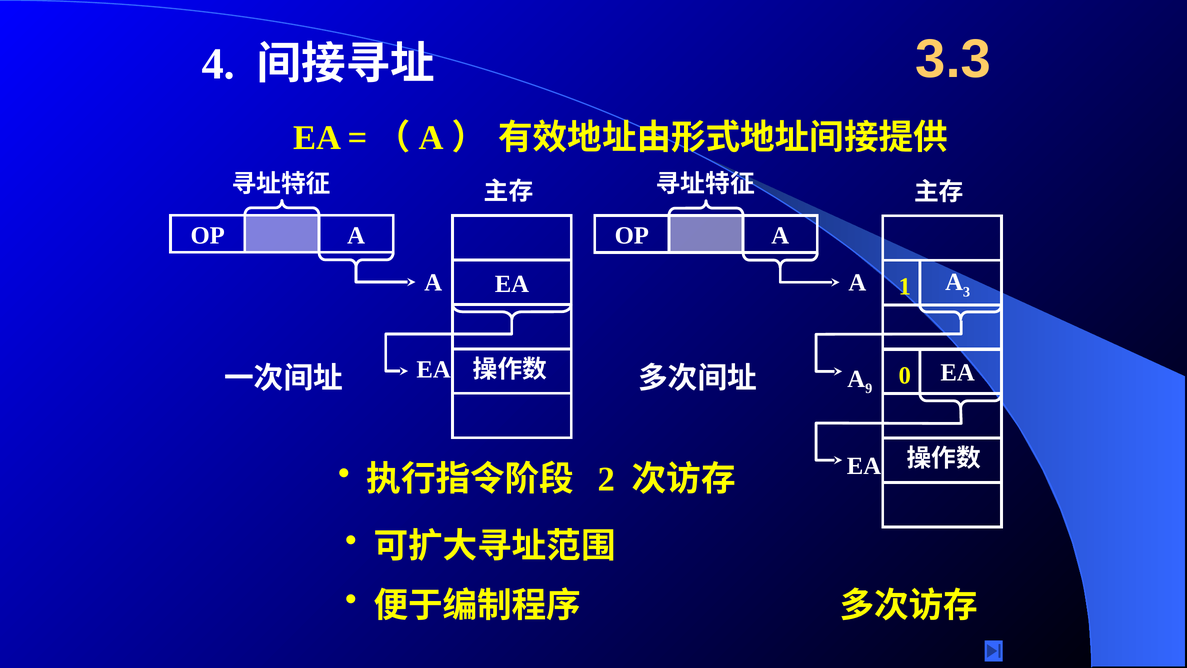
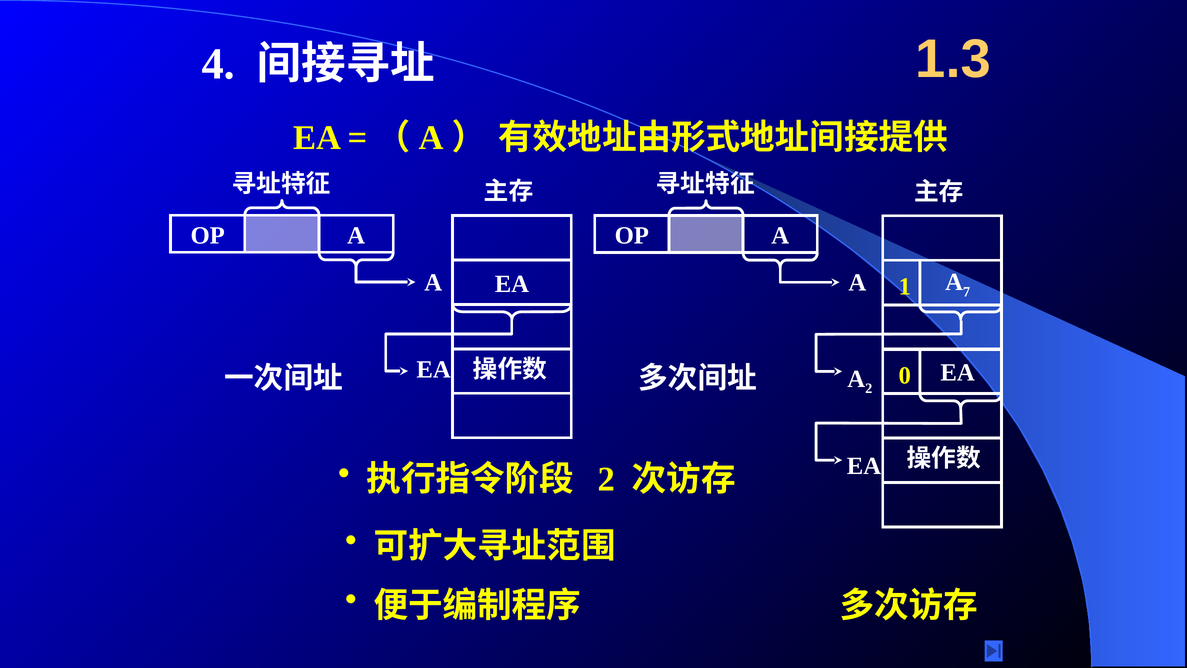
3.3: 3.3 -> 1.3 (953, 59)
3: 3 -> 7 (967, 292)
A 9: 9 -> 2 (869, 388)
